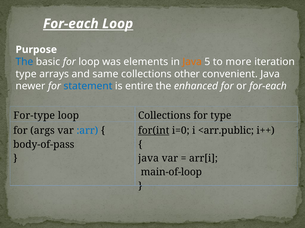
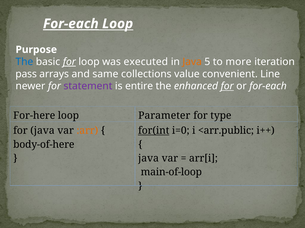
for underline: none -> present (69, 62)
elements: elements -> executed (146, 62)
type: type -> pass (26, 74)
other: other -> value (187, 74)
convenient Java: Java -> Line (270, 74)
statement colour: blue -> purple (88, 86)
for underline: none -> present (227, 86)
For-type: For-type -> For-here (34, 116)
loop Collections: Collections -> Parameter (164, 116)
for args: args -> java (42, 131)
:arr colour: blue -> orange (87, 131)
body-of-pass: body-of-pass -> body-of-here (44, 145)
